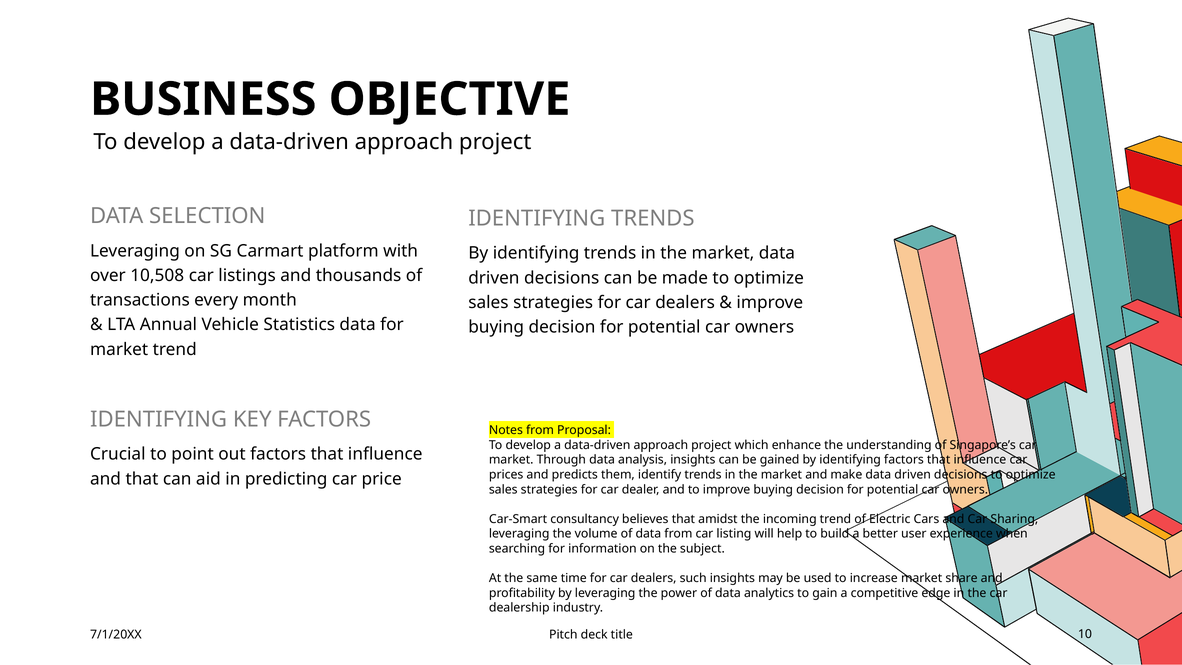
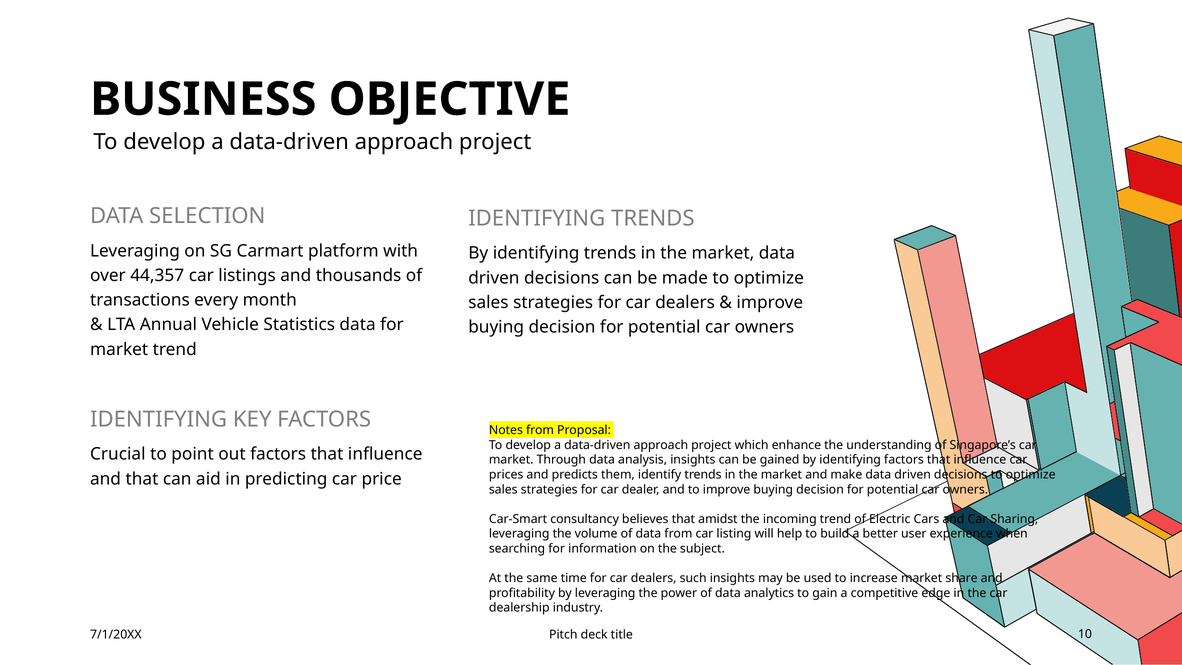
10,508: 10,508 -> 44,357 (157, 275)
